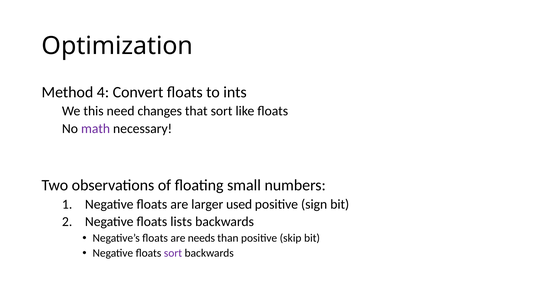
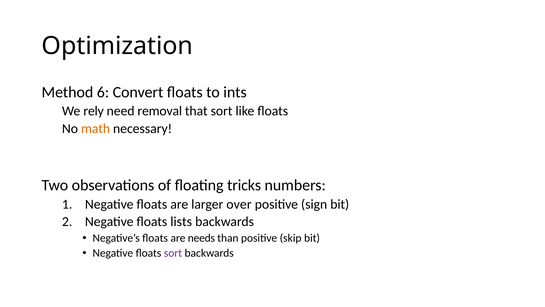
4: 4 -> 6 (103, 92)
this: this -> rely (94, 111)
changes: changes -> removal (160, 111)
math colour: purple -> orange (96, 128)
small: small -> tricks (244, 185)
used: used -> over (239, 204)
